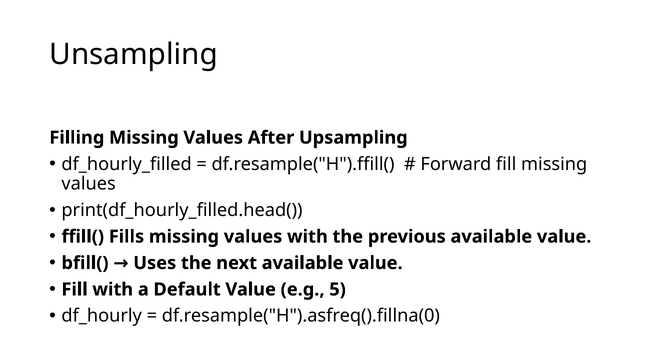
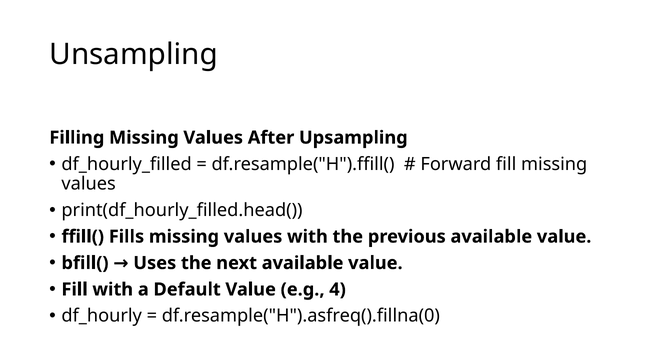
5: 5 -> 4 (338, 289)
